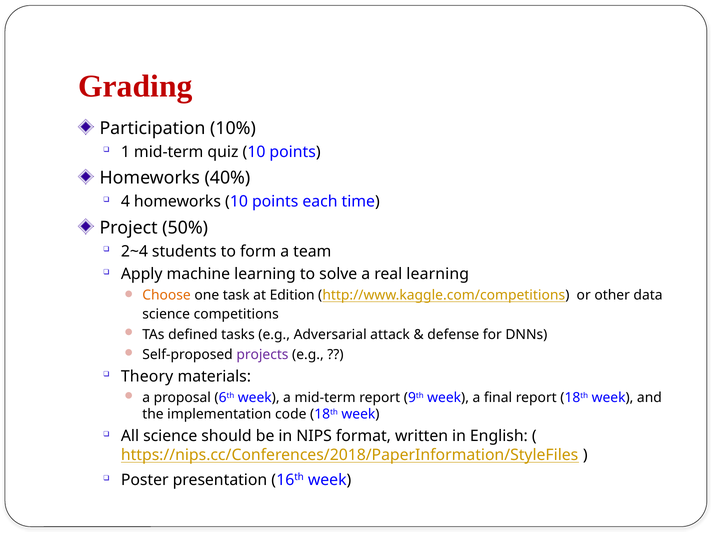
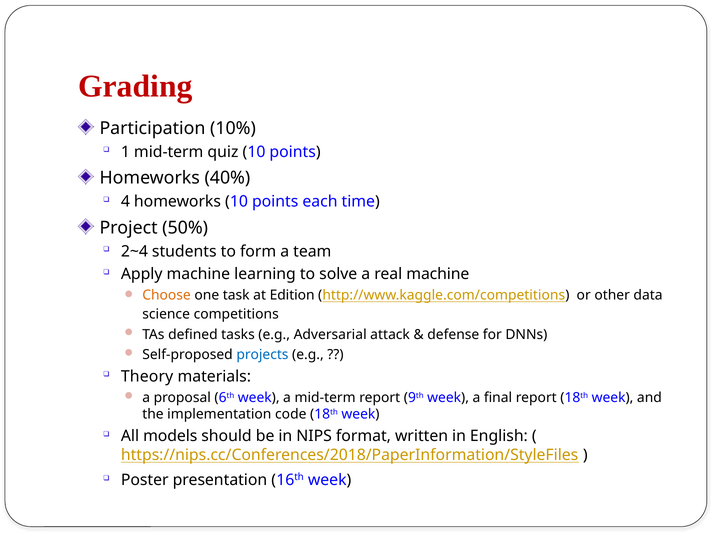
real learning: learning -> machine (438, 274)
projects colour: purple -> blue (262, 355)
All science: science -> models (170, 436)
